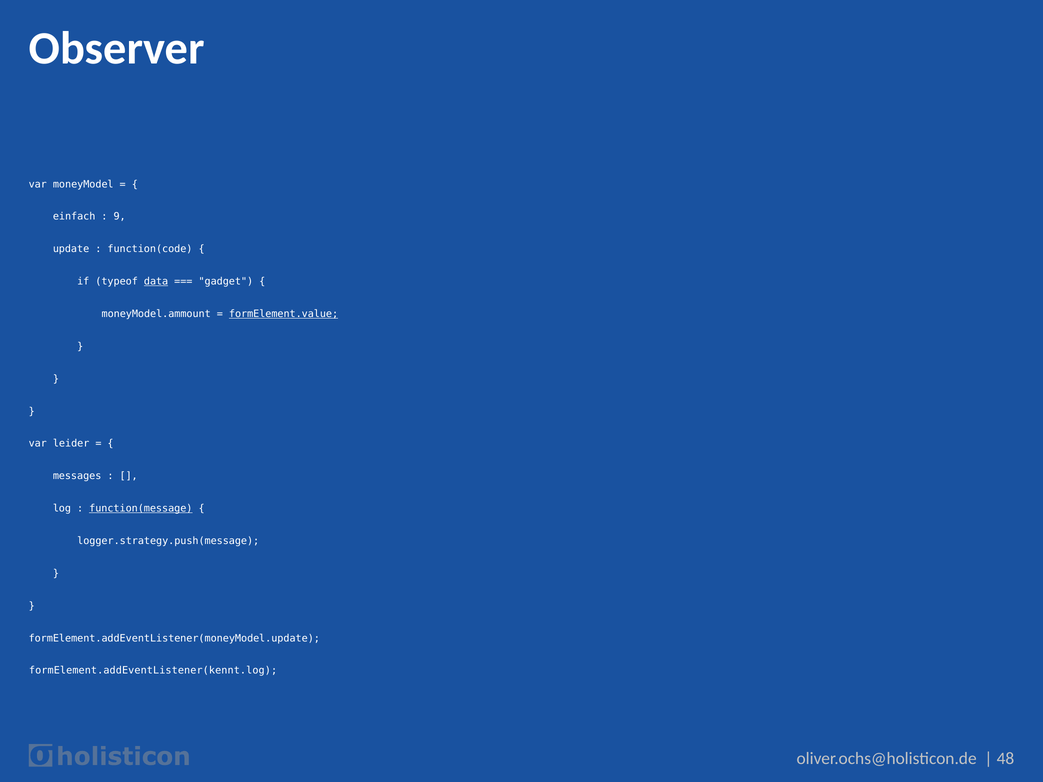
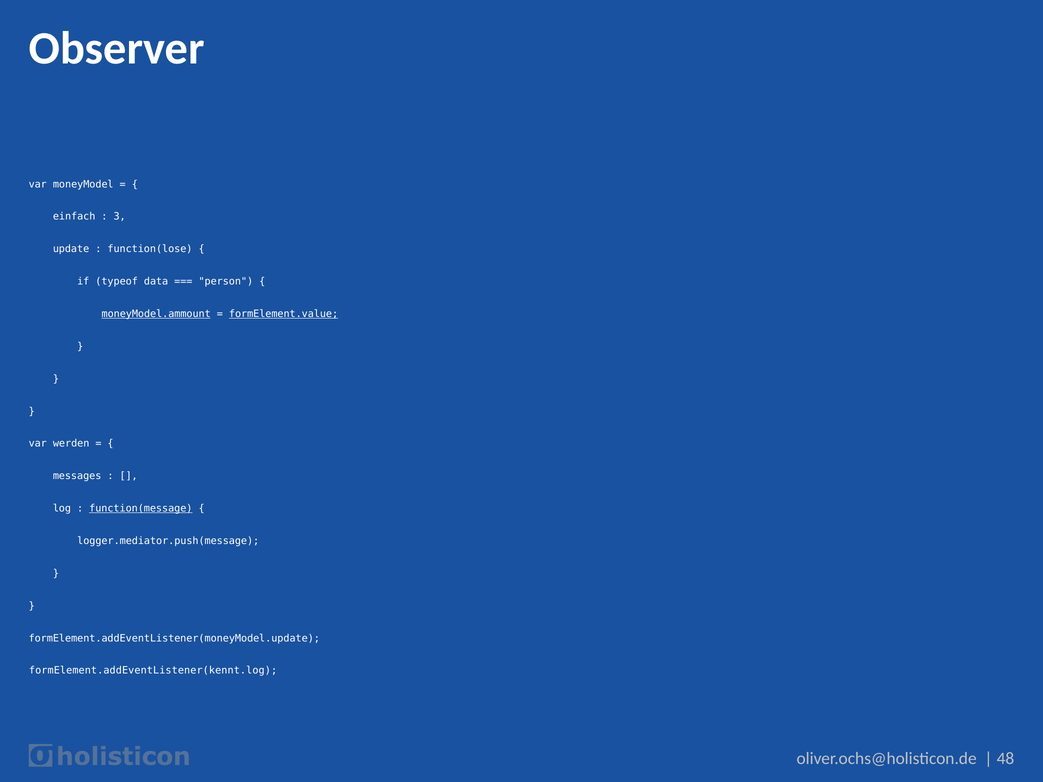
9: 9 -> 3 (120, 217)
function(code: function(code -> function(lose (150, 249)
data underline: present -> none (156, 282)
gadget: gadget -> person (226, 282)
moneyModel.ammount underline: none -> present (156, 314)
leider: leider -> werden (71, 444)
logger.strategy.push(message: logger.strategy.push(message -> logger.mediator.push(message (168, 541)
